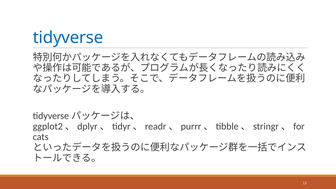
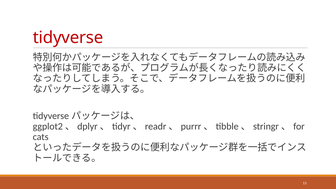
tidyverse colour: blue -> red (68, 38)
